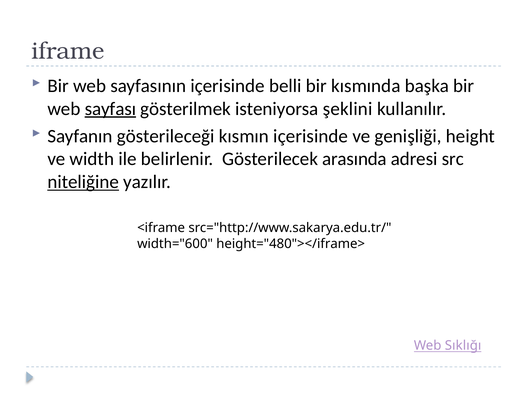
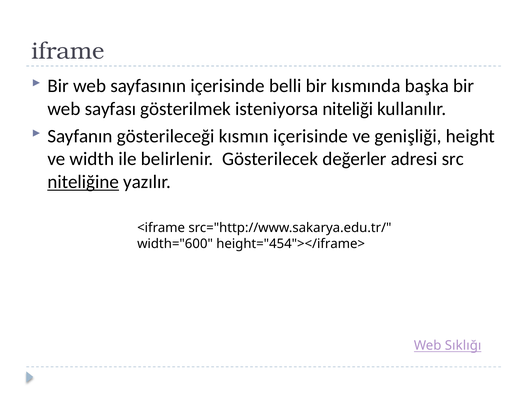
sayfası underline: present -> none (110, 109)
şeklini: şeklini -> niteliği (348, 109)
arasında: arasında -> değerler (355, 159)
height="480"></iframe>: height="480"></iframe> -> height="454"></iframe> (291, 244)
